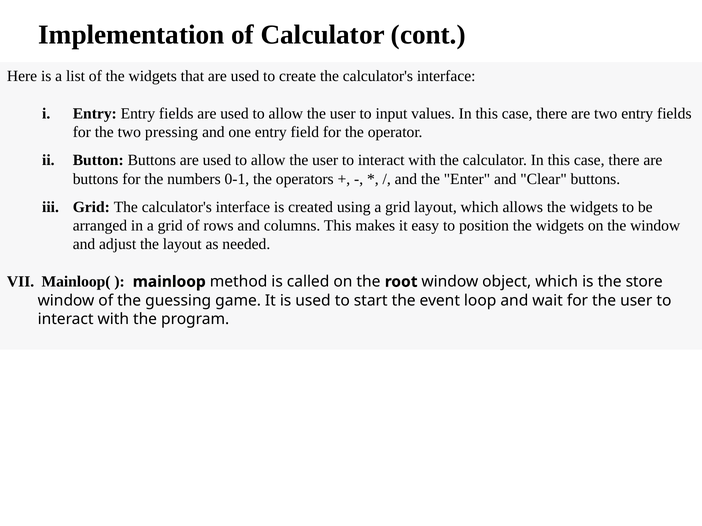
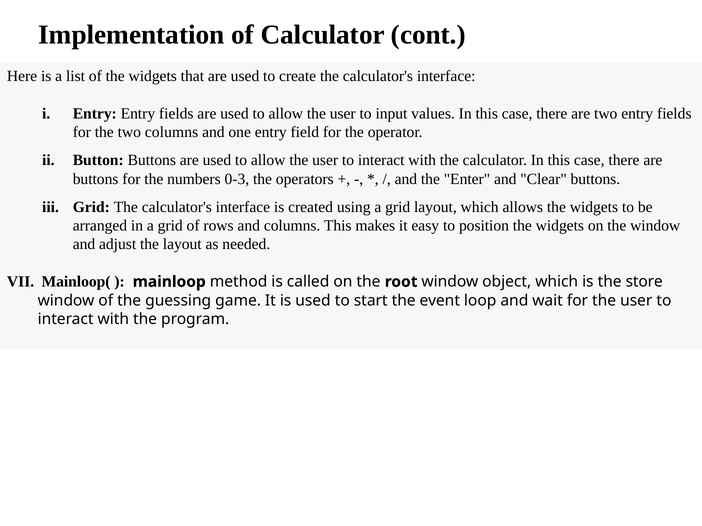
two pressing: pressing -> columns (172, 132)
0-1: 0-1 -> 0-3 (237, 179)
